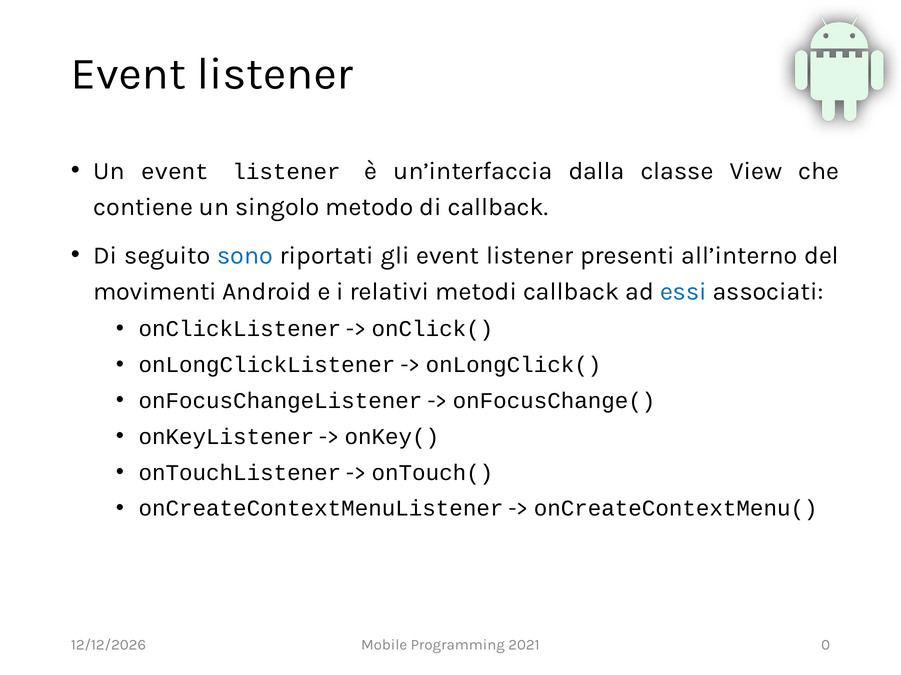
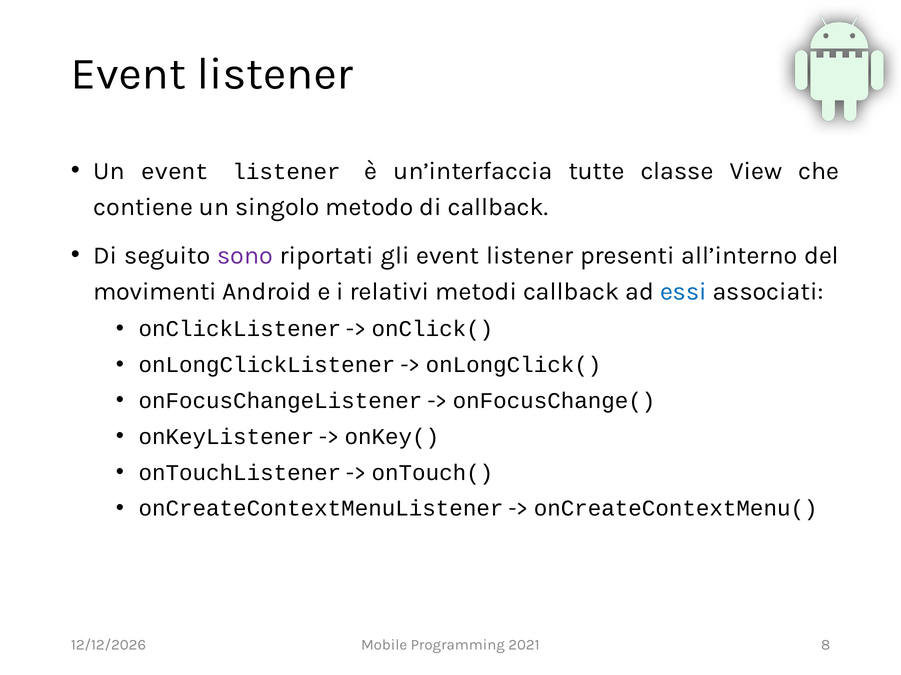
dalla: dalla -> tutte (597, 171)
sono colour: blue -> purple (245, 256)
0: 0 -> 8 (826, 645)
